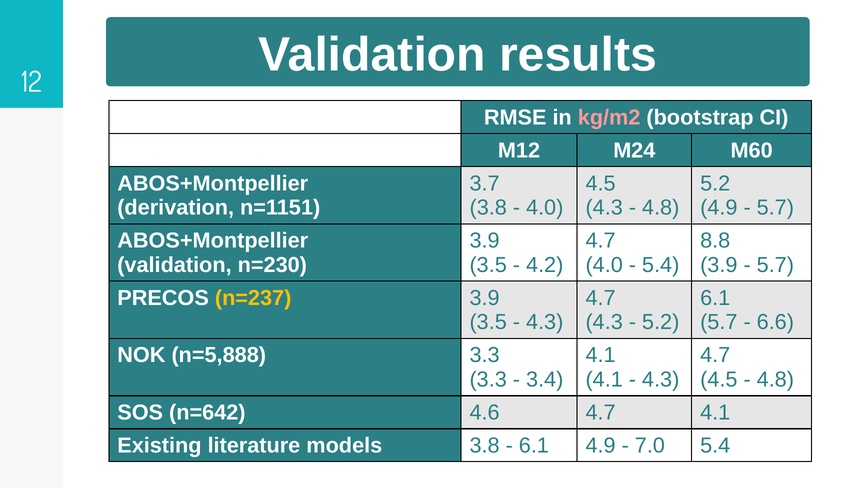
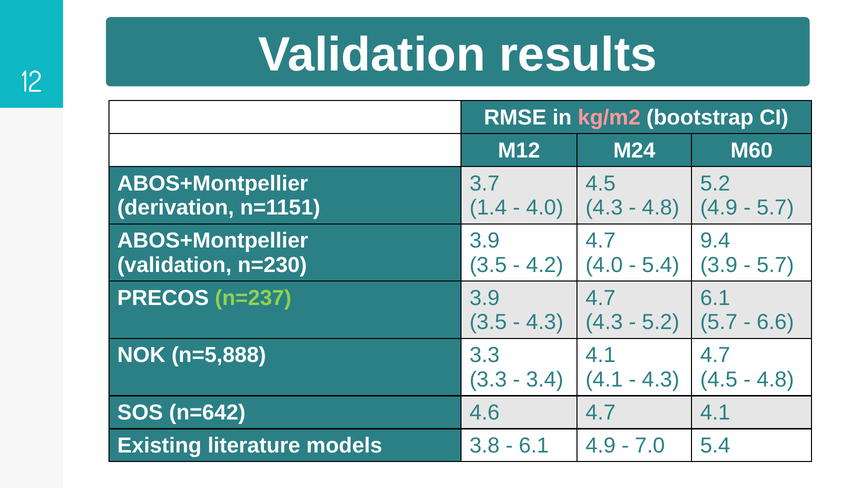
3.8: 3.8 -> 1.4 (488, 208)
8.8: 8.8 -> 9.4 (715, 241)
n=237 colour: yellow -> light green (253, 298)
